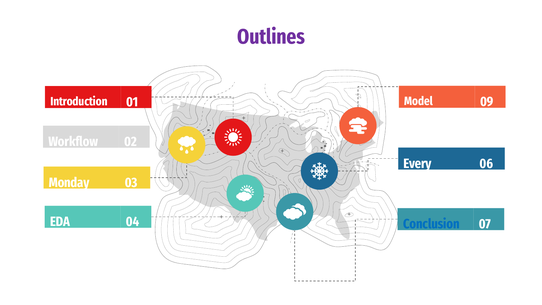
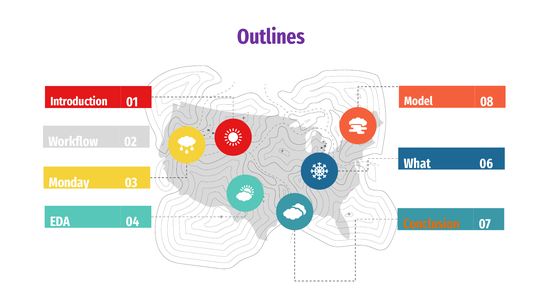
09: 09 -> 08 (487, 102)
Every: Every -> What (417, 163)
Conclusion colour: blue -> orange (431, 224)
